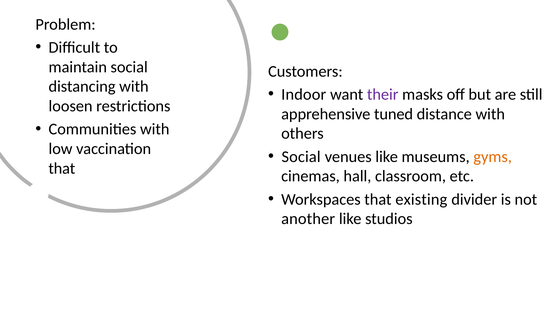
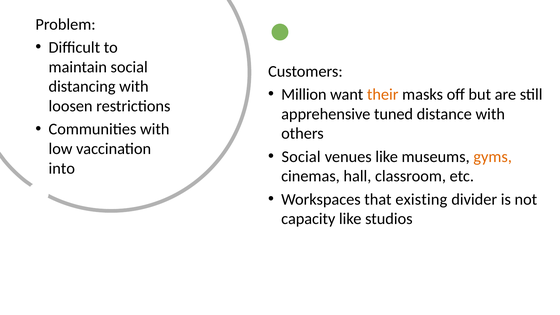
Indoor: Indoor -> Million (304, 94)
their colour: purple -> orange (383, 94)
that: that -> into (62, 168)
another: another -> capacity (308, 219)
